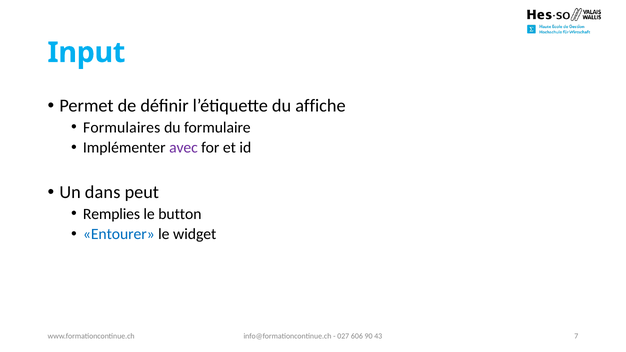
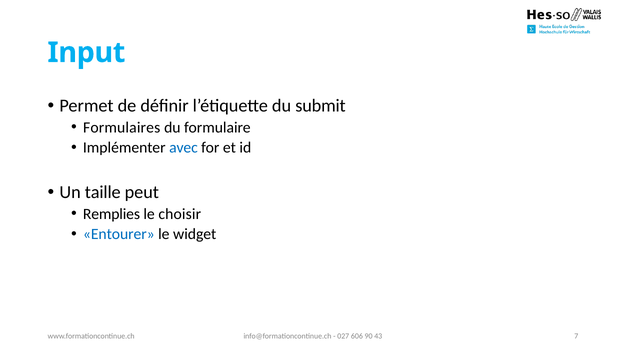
affiche: affiche -> submit (320, 106)
avec colour: purple -> blue (183, 148)
dans: dans -> taille (103, 192)
button: button -> choisir (180, 214)
